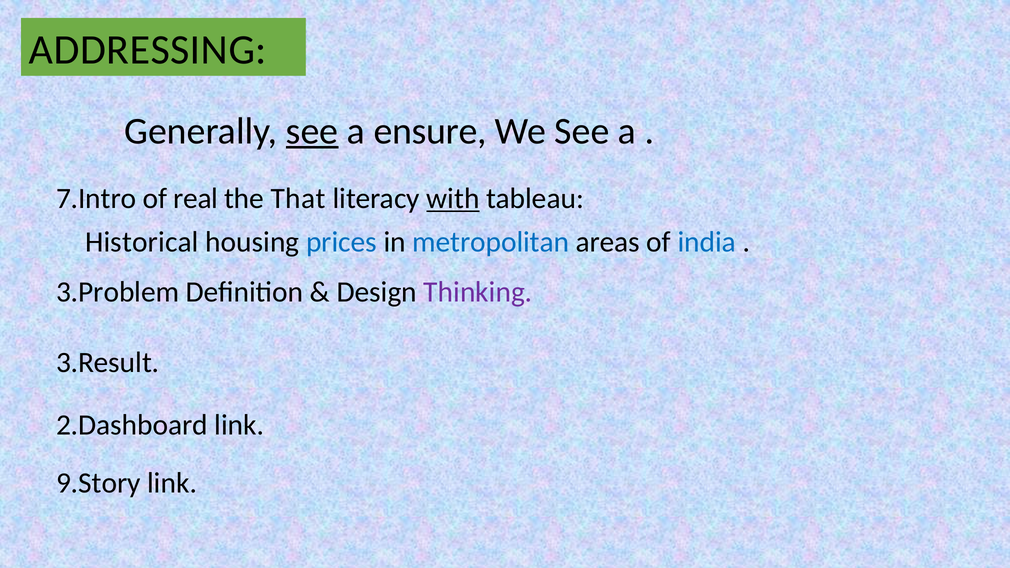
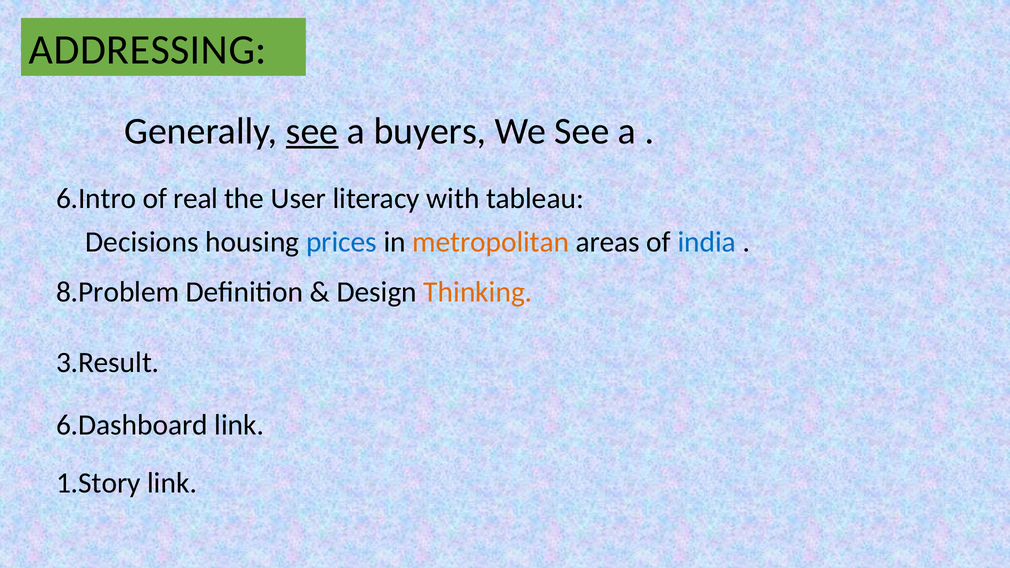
ensure: ensure -> buyers (430, 131)
7.Intro: 7.Intro -> 6.Intro (96, 199)
That: That -> User (298, 199)
with underline: present -> none (453, 199)
Historical: Historical -> Decisions (142, 242)
metropolitan colour: blue -> orange (491, 242)
3.Problem: 3.Problem -> 8.Problem (118, 292)
Thinking colour: purple -> orange (478, 292)
2.Dashboard: 2.Dashboard -> 6.Dashboard (132, 425)
9.Story: 9.Story -> 1.Story (98, 483)
